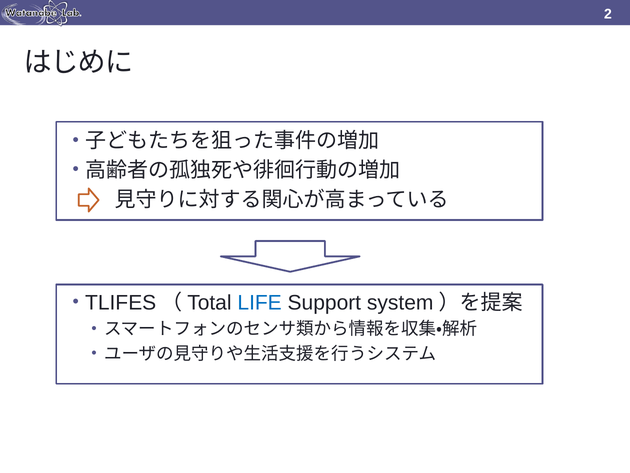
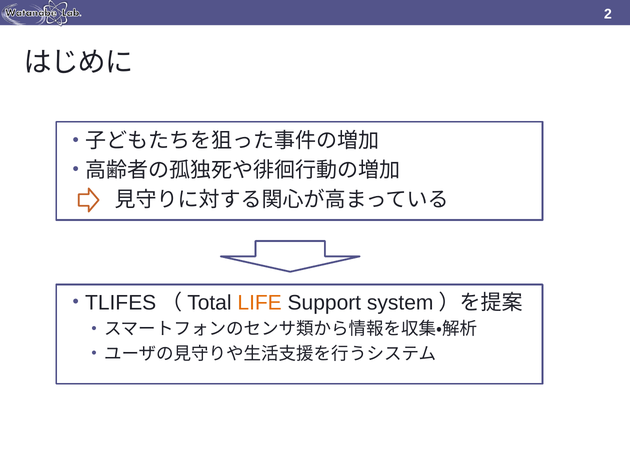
LIFE colour: blue -> orange (260, 302)
